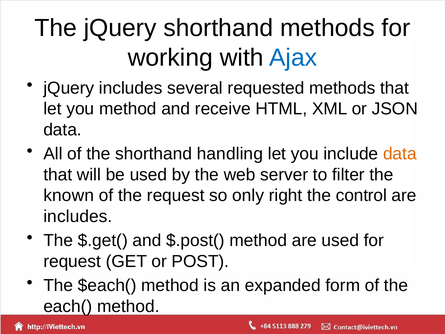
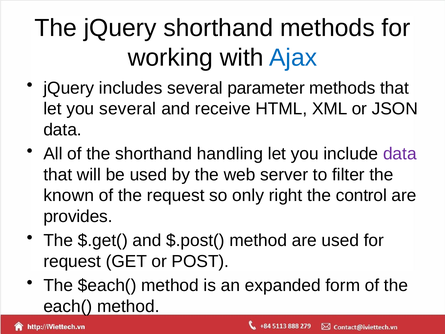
requested: requested -> parameter (266, 88)
you method: method -> several (128, 109)
data colour: orange -> purple (400, 154)
includes: includes -> provides (78, 216)
